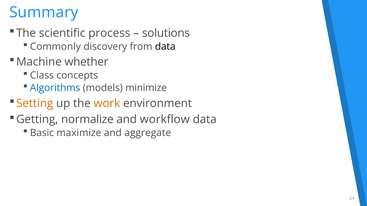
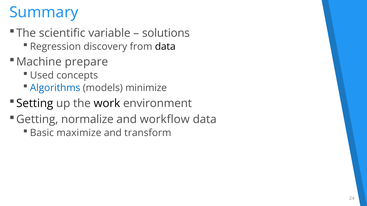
process: process -> variable (109, 33)
Commonly: Commonly -> Regression (55, 47)
whether: whether -> prepare (86, 62)
Class: Class -> Used (42, 75)
Setting colour: orange -> black (35, 103)
work colour: orange -> black (107, 103)
aggregate: aggregate -> transform (148, 133)
